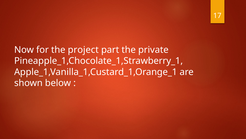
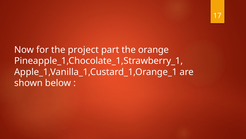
private: private -> orange (153, 50)
